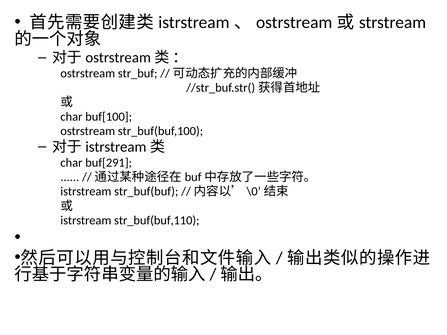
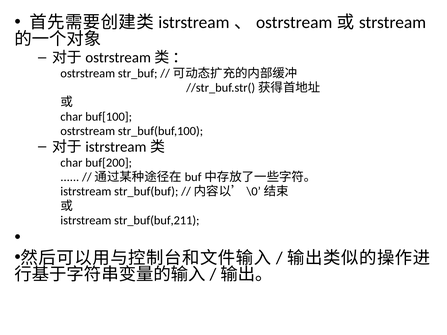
buf[291: buf[291 -> buf[200 (109, 163)
str_buf(buf,110: str_buf(buf,110 -> str_buf(buf,211 (157, 220)
